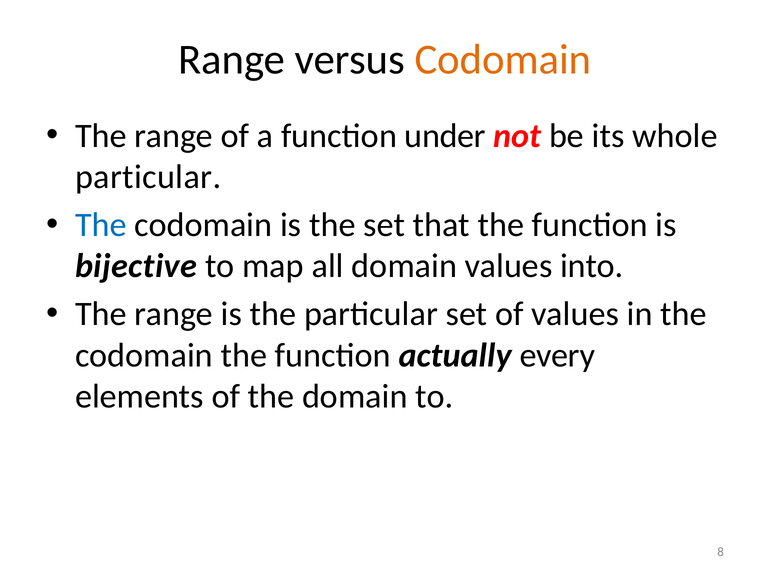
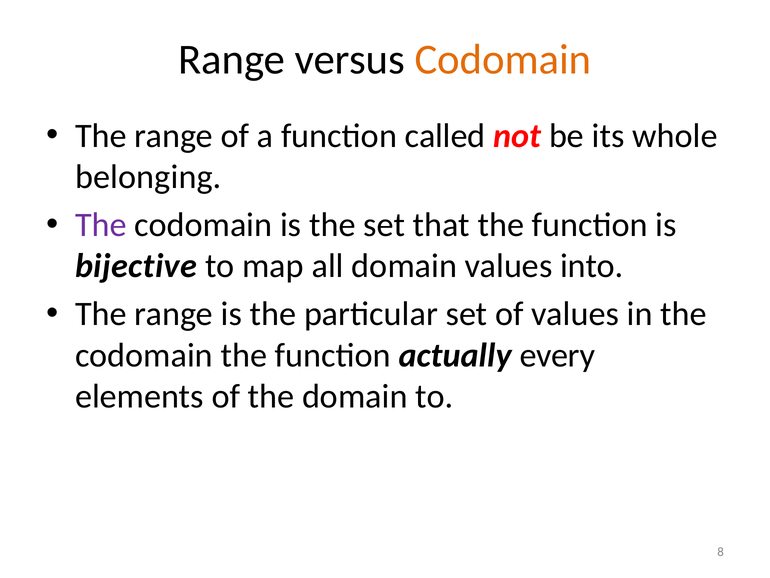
under: under -> called (445, 136)
particular: particular -> belonging (148, 177)
The colour: blue -> purple (101, 225)
